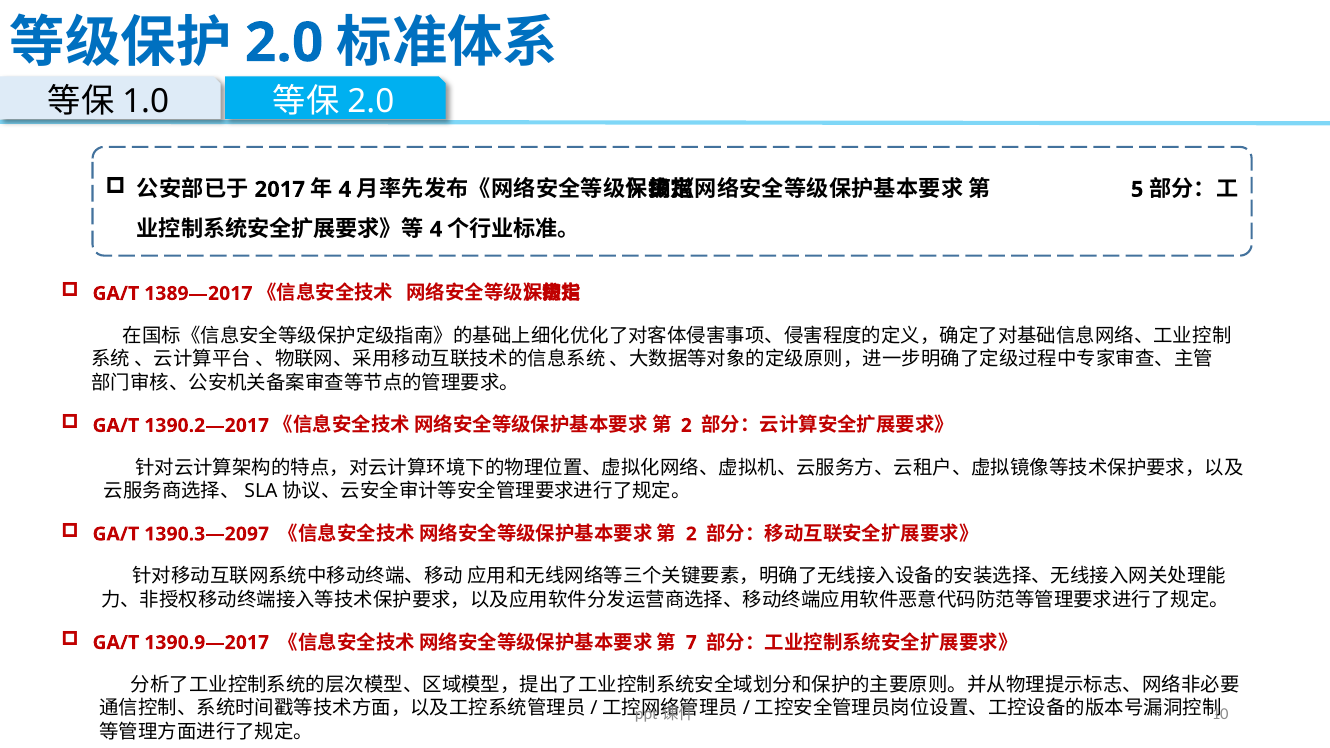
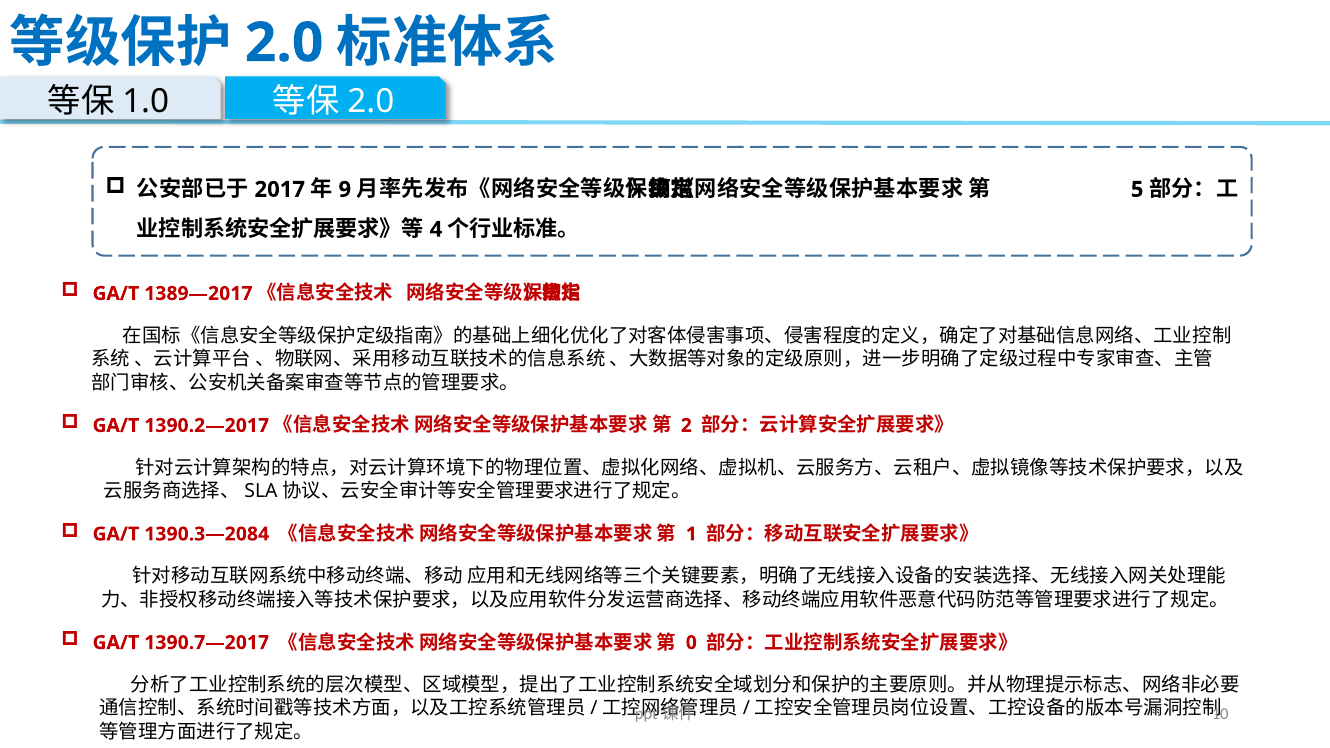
4: 4 -> 9 (345, 190)
1390.3—2097: 1390.3—2097 -> 1390.3—2084 (207, 534)
2: 2 -> 1 (691, 534)
1390.9—2017: 1390.9—2017 -> 1390.7—2017 (207, 643)
7: 7 -> 0 (691, 643)
